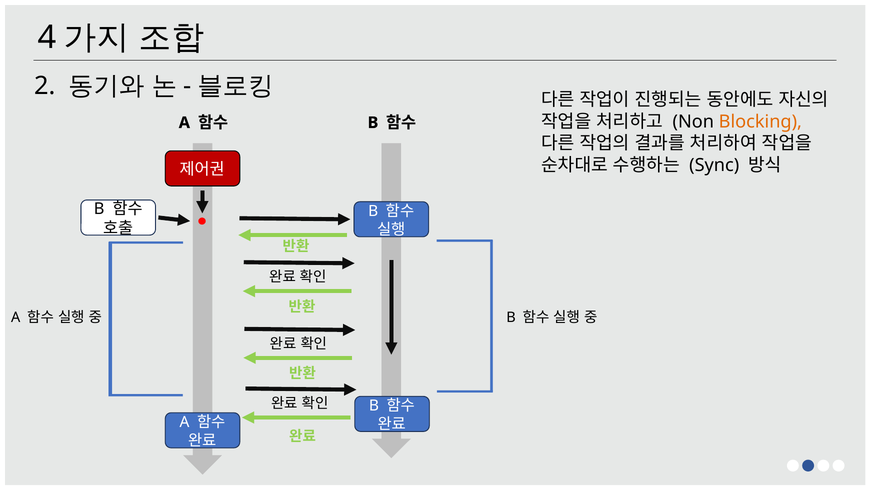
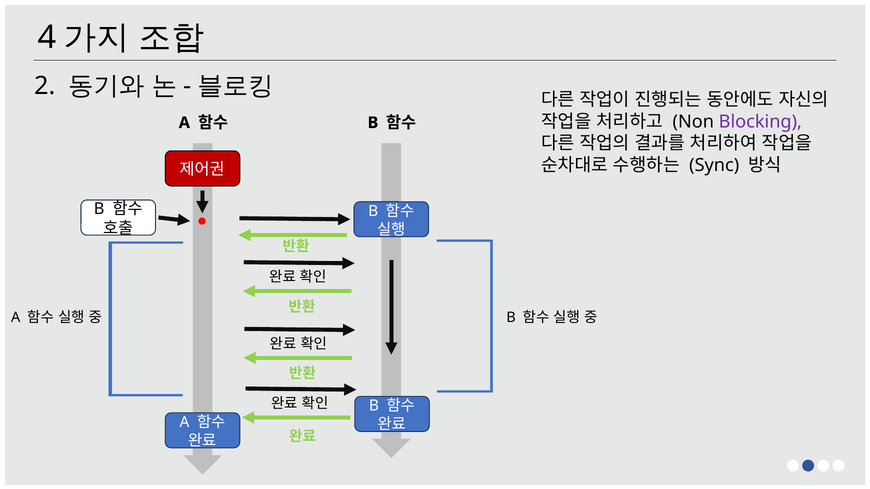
Blocking colour: orange -> purple (760, 122)
